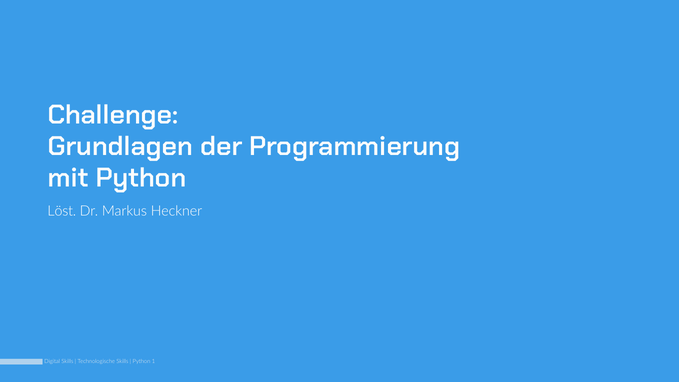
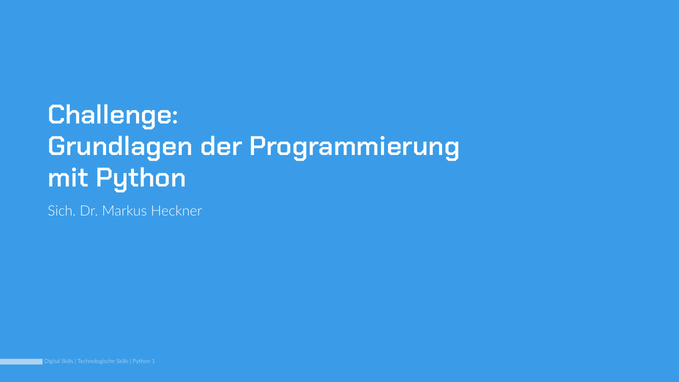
Löst: Löst -> Sich (62, 211)
